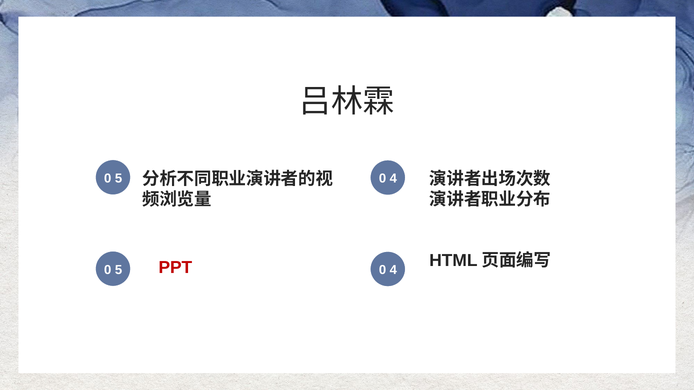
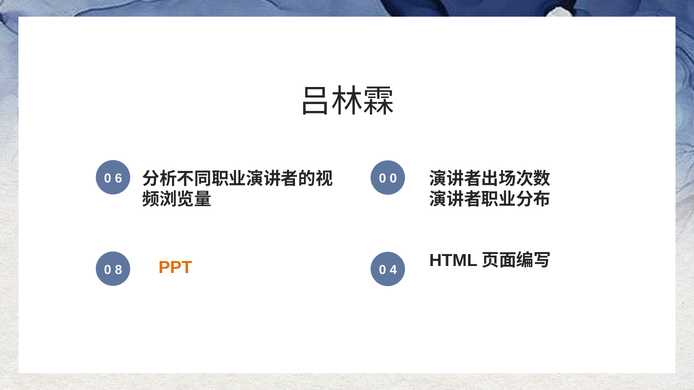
5: 5 -> 6 (119, 178)
4: 4 -> 0 (393, 179)
PPT colour: red -> orange (175, 268)
5: 5 -> 8 (119, 270)
